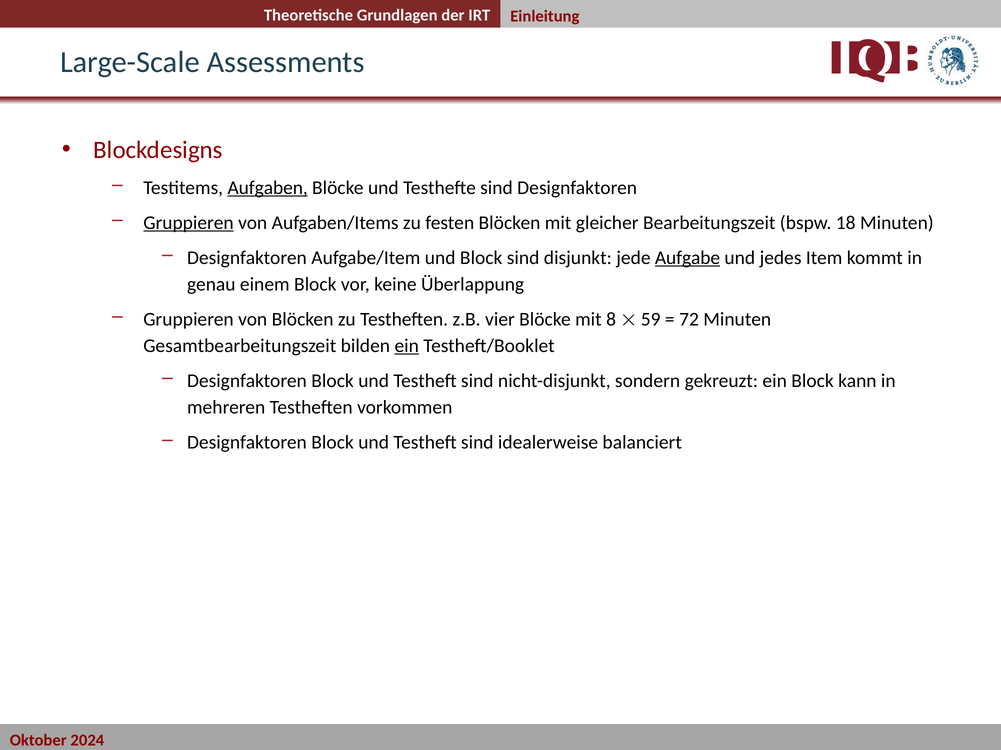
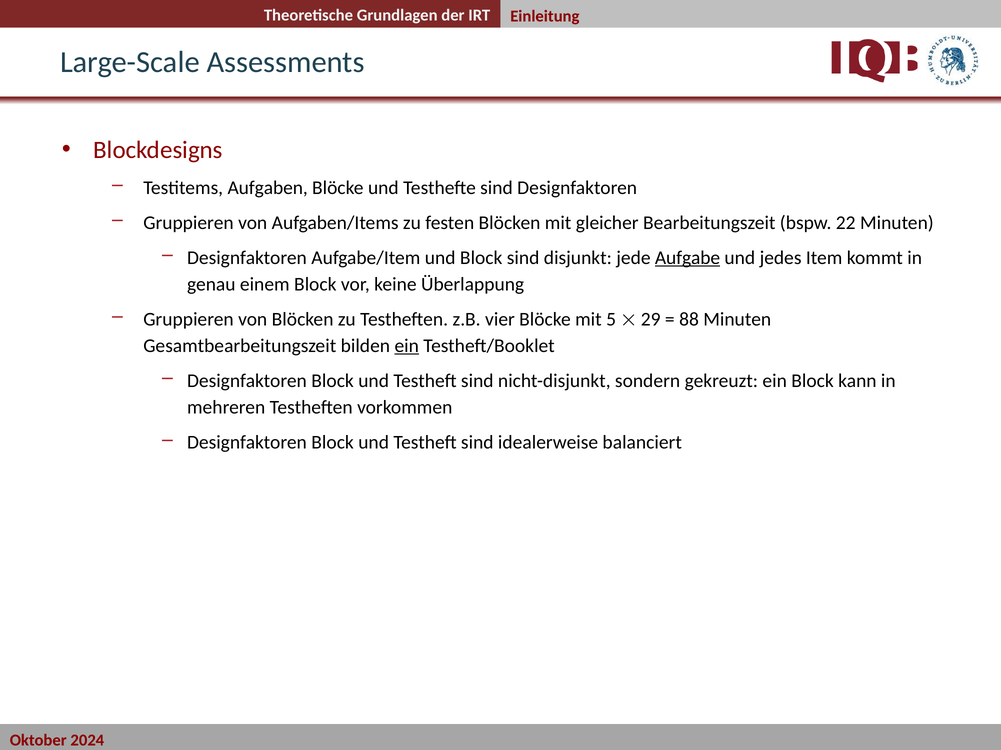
Aufgaben underline: present -> none (268, 188)
Gruppieren underline: present -> none (188, 223)
18: 18 -> 22 (846, 223)
8: 8 -> 5 (611, 319)
59: 59 -> 29 (651, 319)
72: 72 -> 88 (689, 319)
